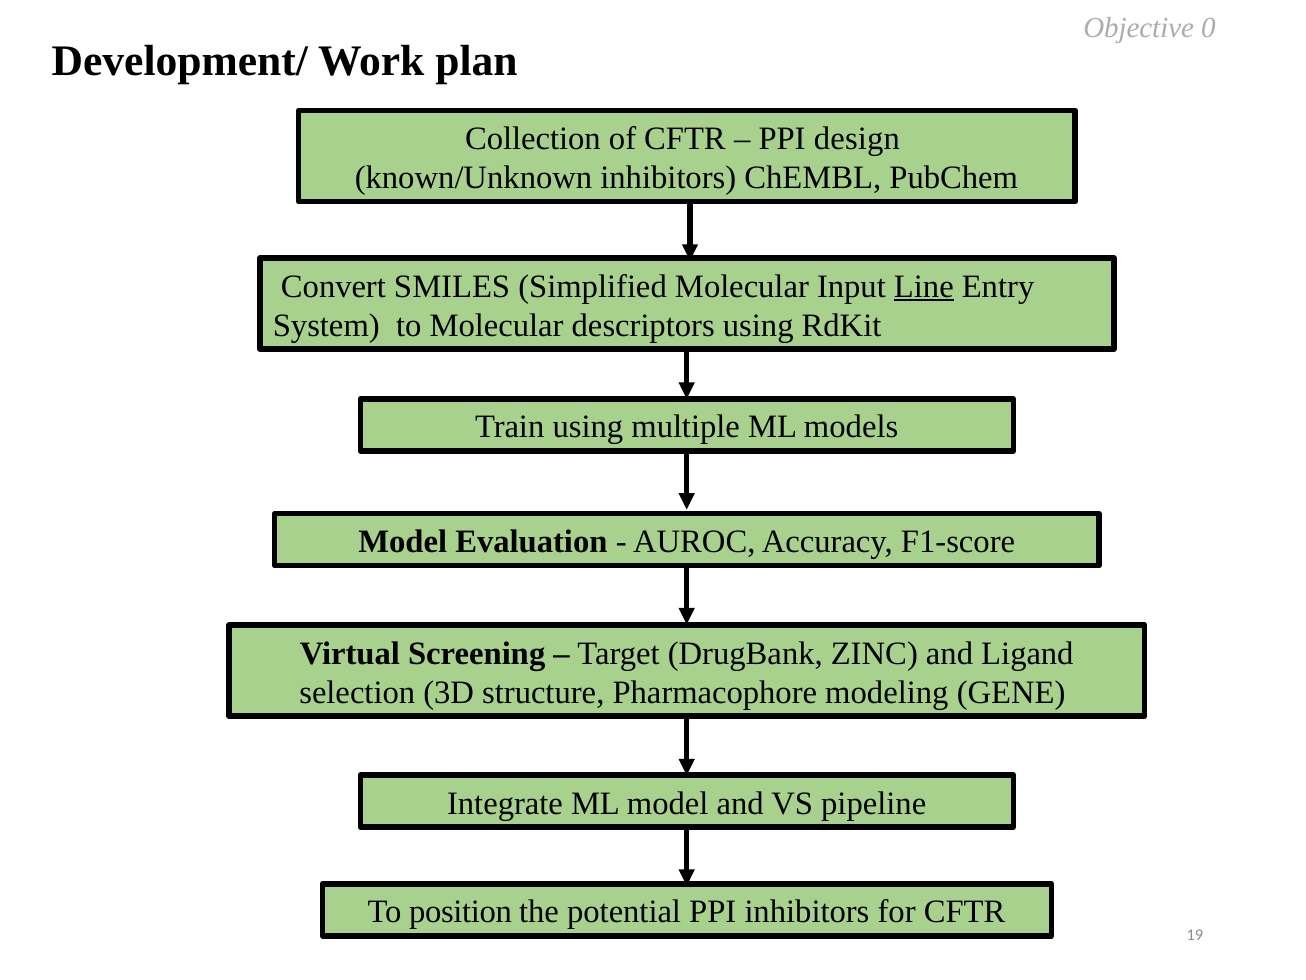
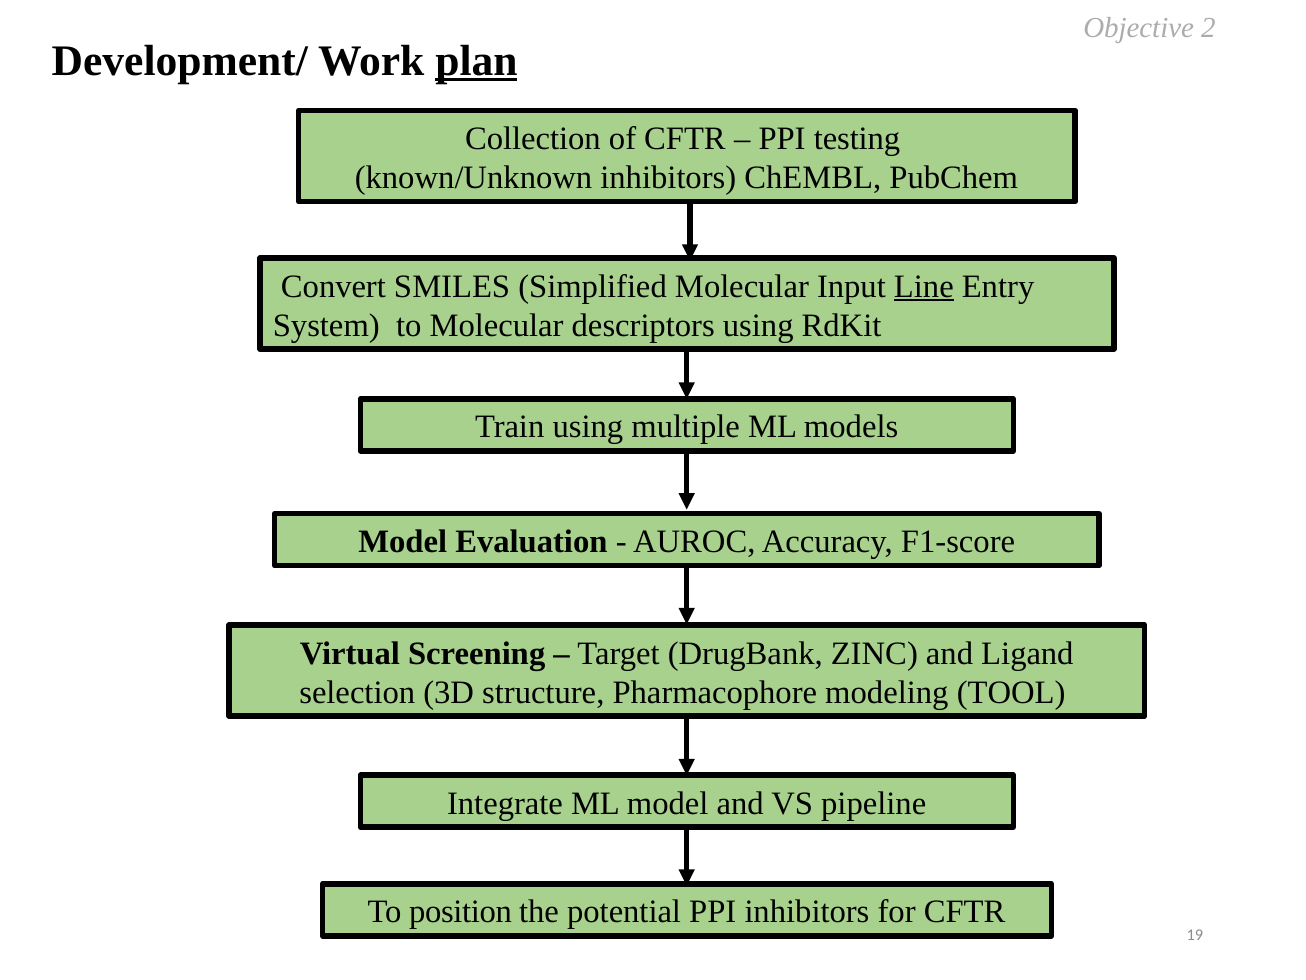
0: 0 -> 2 (1208, 28)
plan underline: none -> present (476, 61)
design: design -> testing (857, 139)
GENE: GENE -> TOOL (1011, 692)
